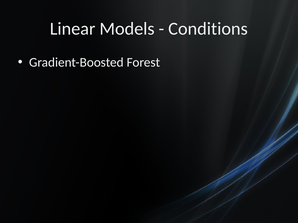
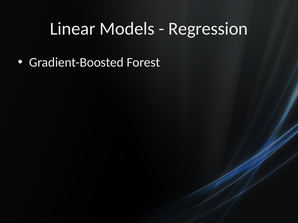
Conditions: Conditions -> Regression (208, 29)
